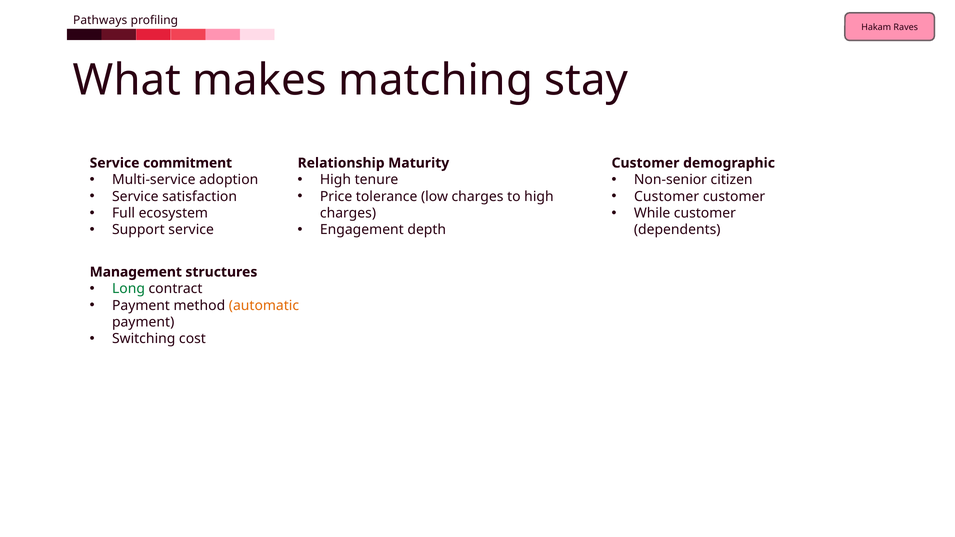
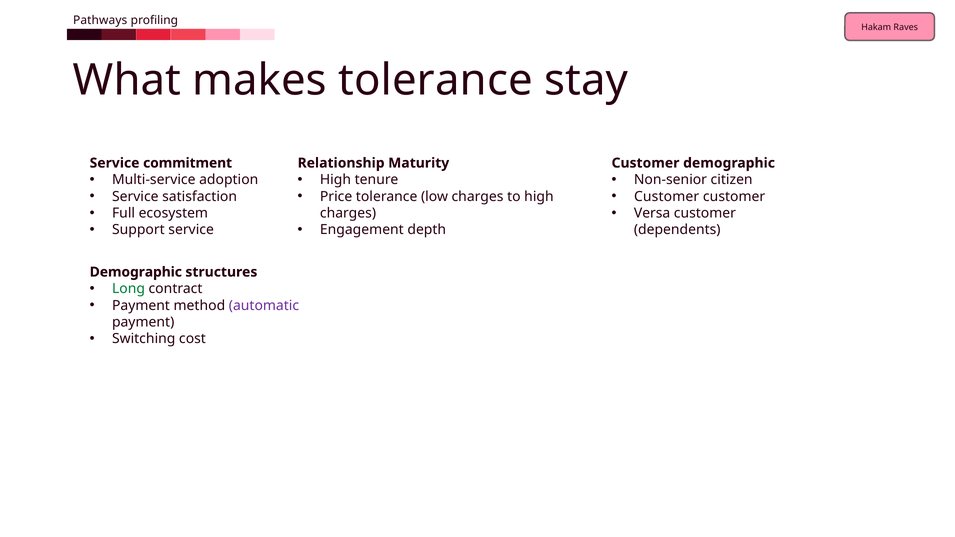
makes matching: matching -> tolerance (435, 80)
While: While -> Versa (652, 213)
Management: Management -> Demographic (136, 272)
automatic colour: orange -> purple (264, 306)
